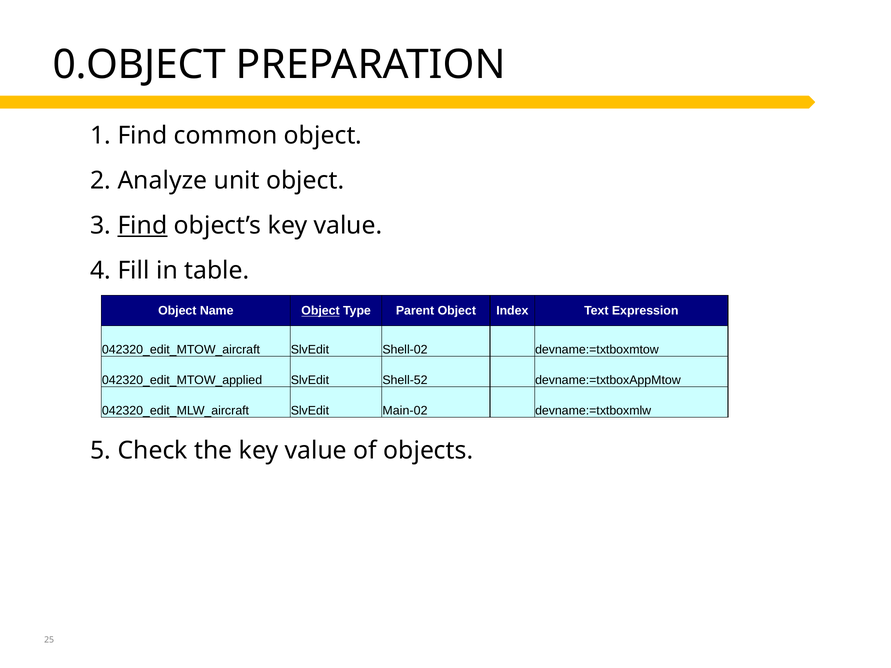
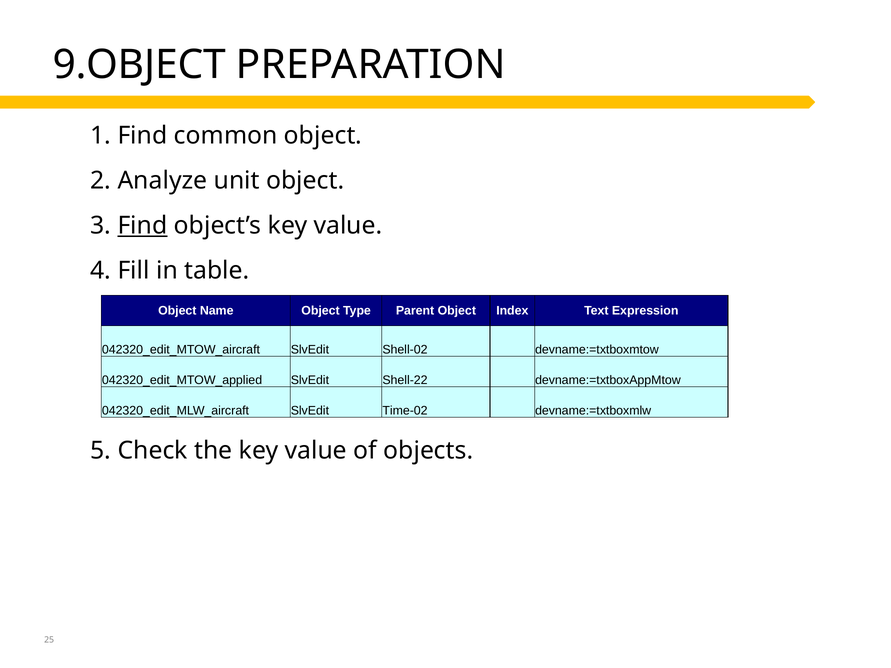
0.OBJECT: 0.OBJECT -> 9.OBJECT (139, 65)
Object underline: present -> none (320, 311)
Shell-52: Shell-52 -> Shell-22 (405, 380)
Main-02: Main-02 -> Time-02 (405, 411)
